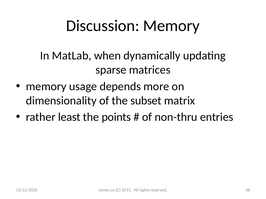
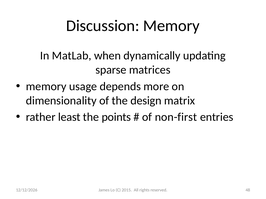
subset: subset -> design (146, 101)
non-thru: non-thru -> non-first (176, 117)
